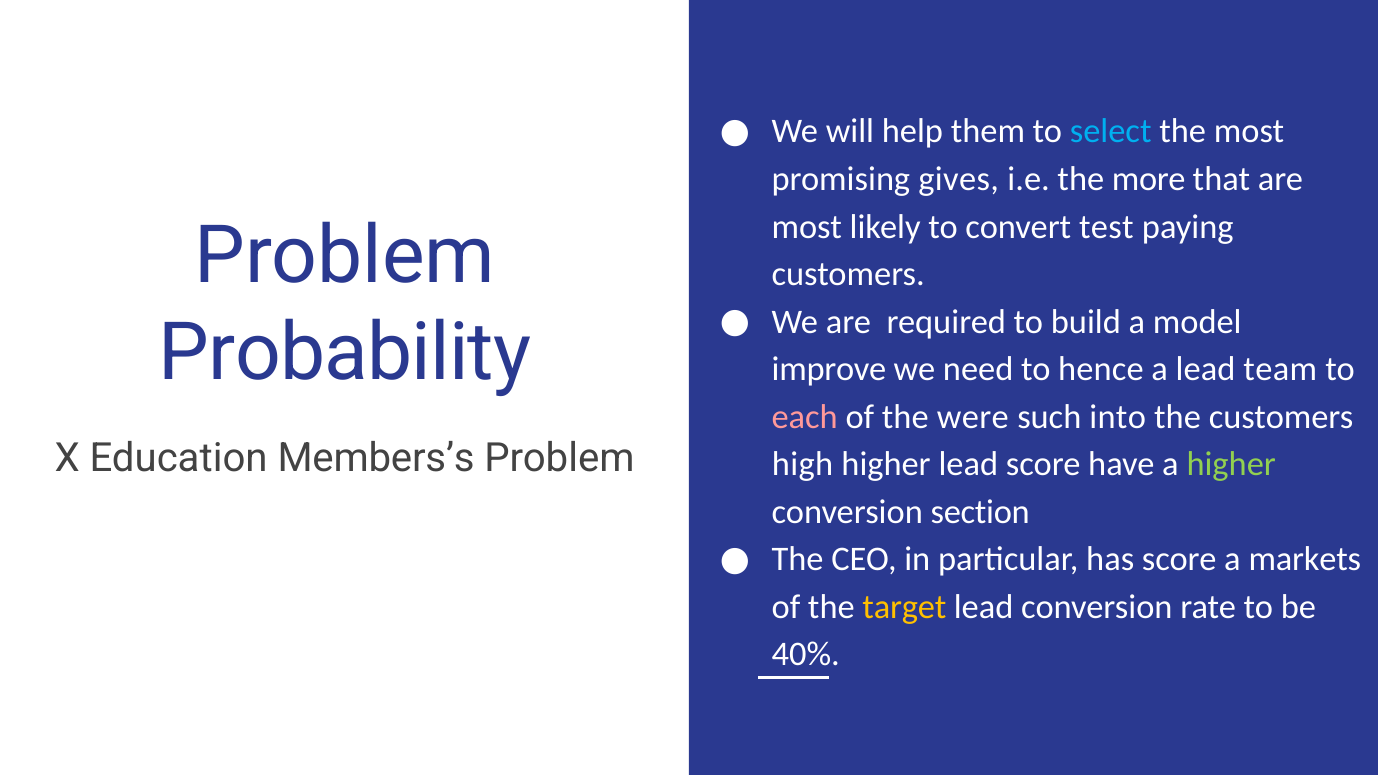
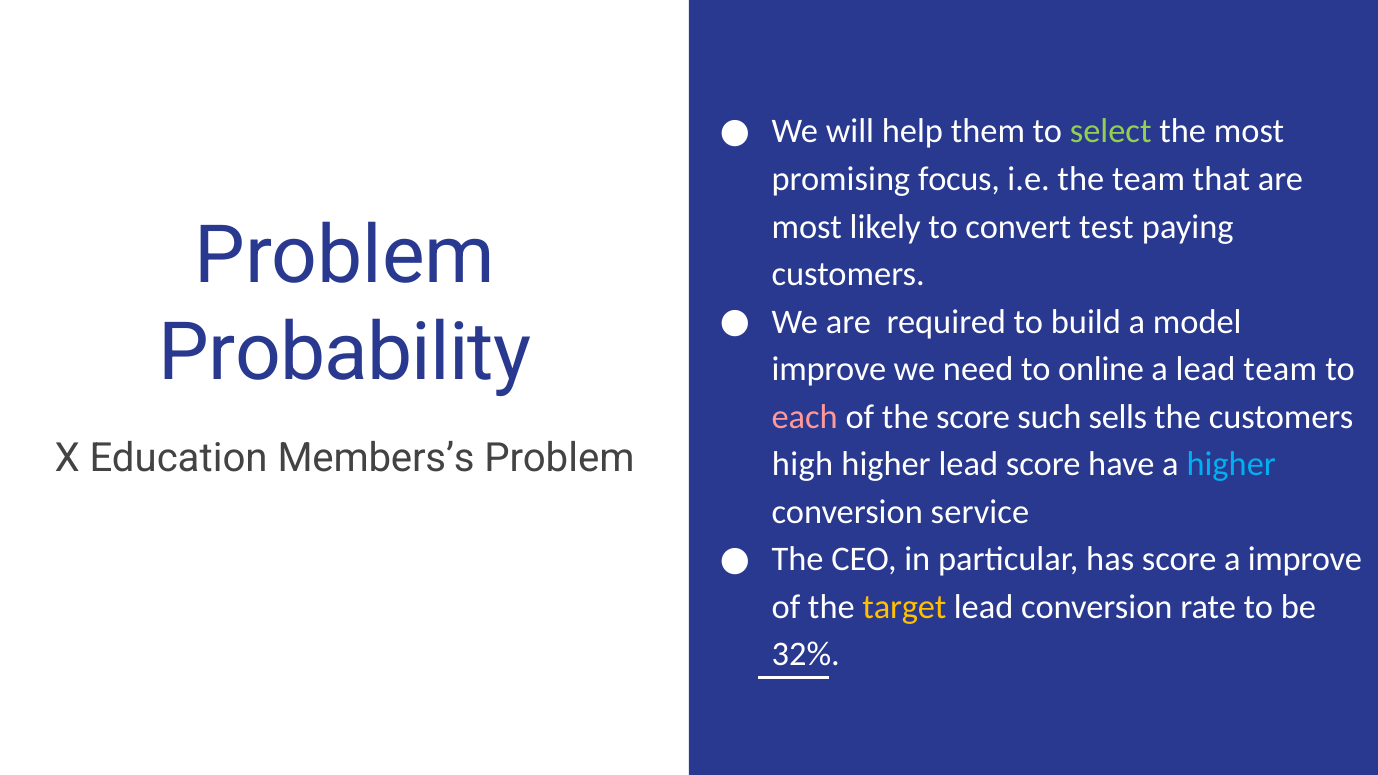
select colour: light blue -> light green (1111, 132)
gives: gives -> focus (959, 179)
the more: more -> team (1149, 179)
hence: hence -> online (1101, 369)
the were: were -> score (973, 417)
into: into -> sells (1118, 417)
higher colour: light green -> light blue (1231, 464)
section: section -> service (980, 512)
a markets: markets -> improve (1305, 559)
40%: 40% -> 32% (806, 654)
